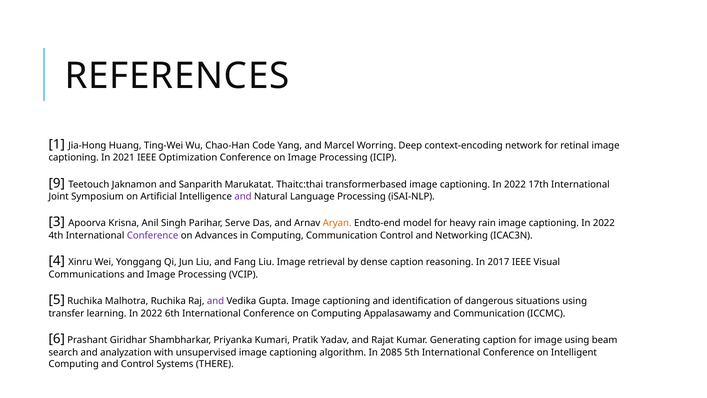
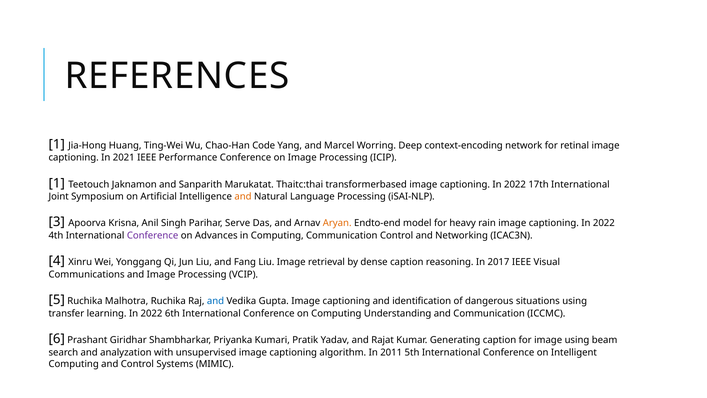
Optimization: Optimization -> Performance (188, 158)
9: 9 -> 1 (57, 183)
and colour: purple -> orange (243, 196)
and colour: purple -> blue (216, 301)
Appalasawamy: Appalasawamy -> Understanding (398, 313)
2085: 2085 -> 2011 (391, 352)
THERE: THERE -> MIMIC (215, 364)
